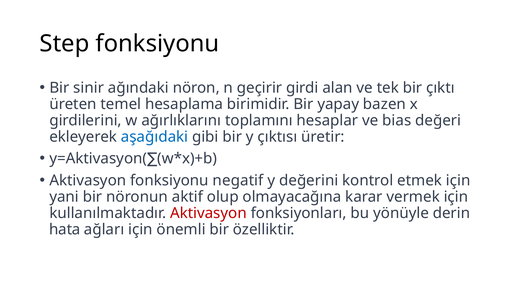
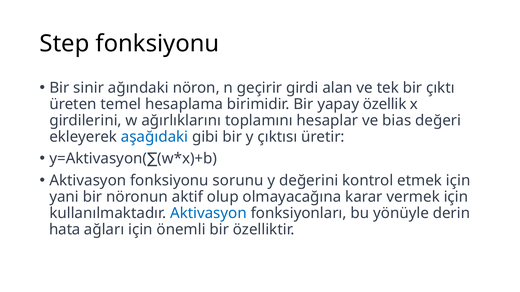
bazen: bazen -> özellik (385, 104)
negatif: negatif -> sorunu (238, 181)
Aktivasyon colour: red -> blue (208, 213)
